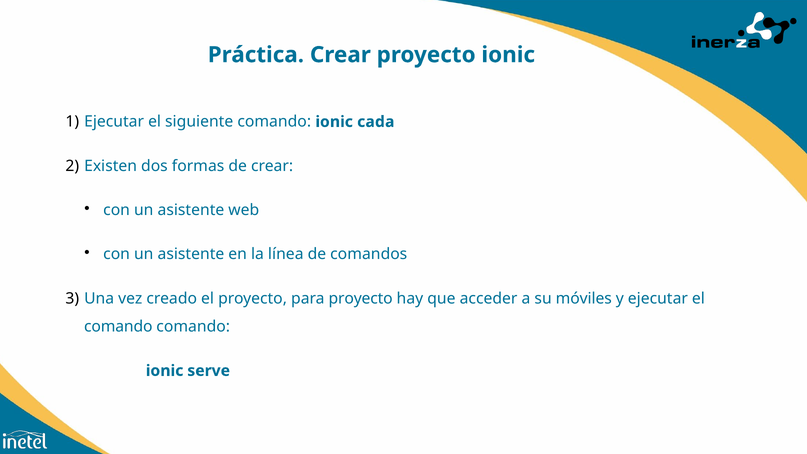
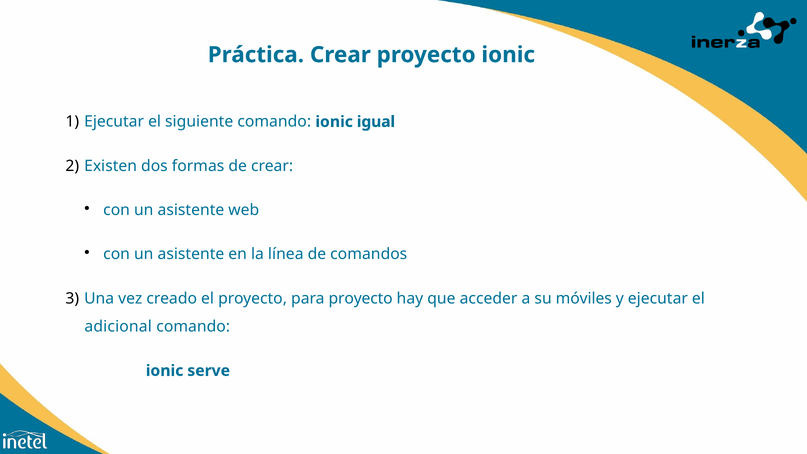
cada: cada -> igual (376, 122)
comando: comando -> adicional (118, 327)
